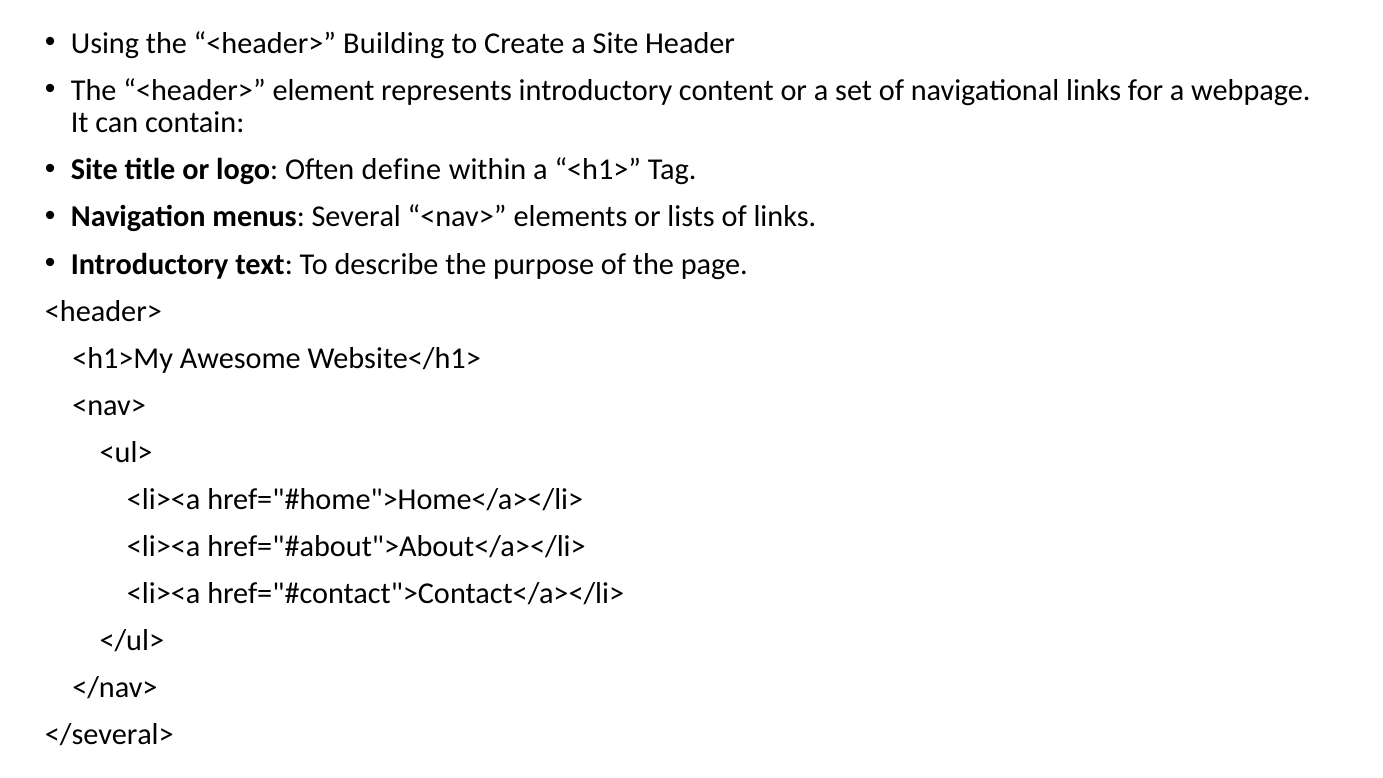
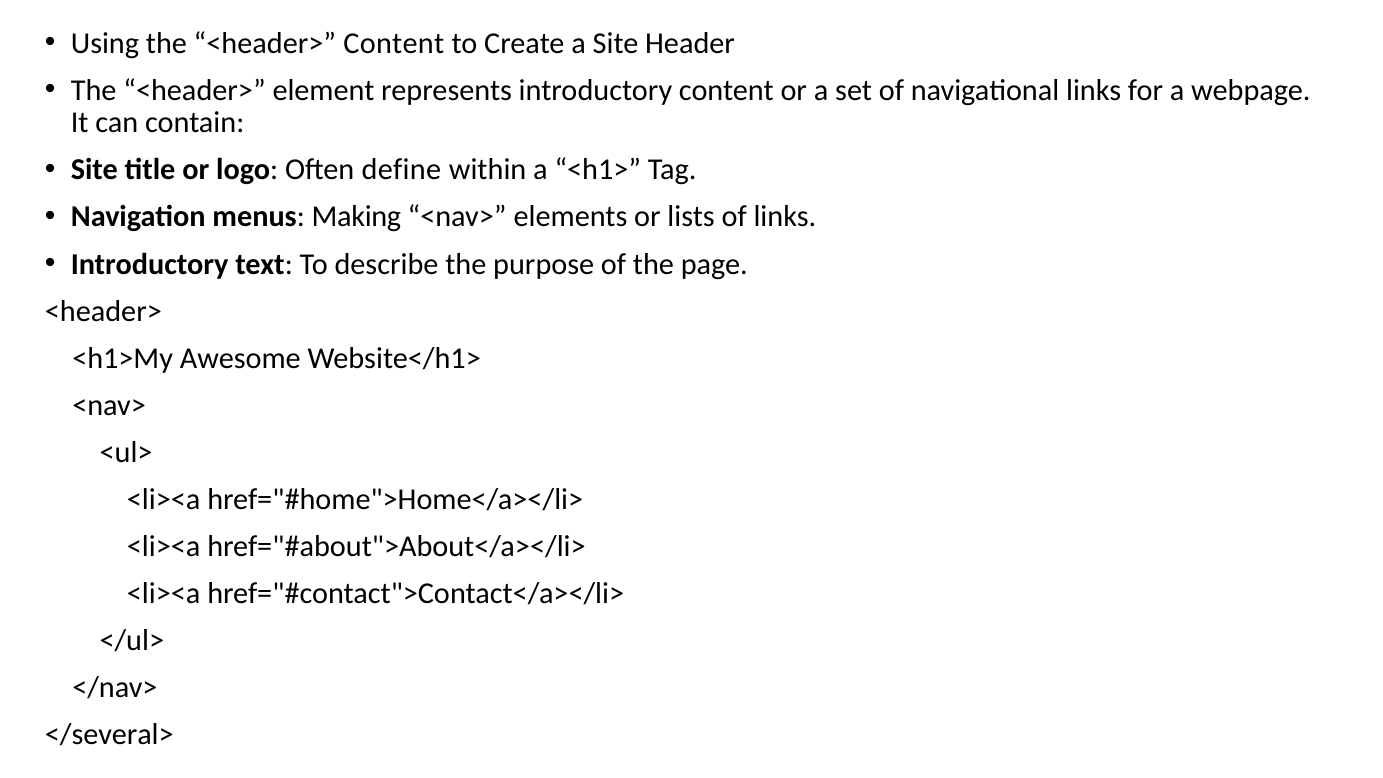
<header> Building: Building -> Content (394, 43)
Several: Several -> Making (356, 217)
